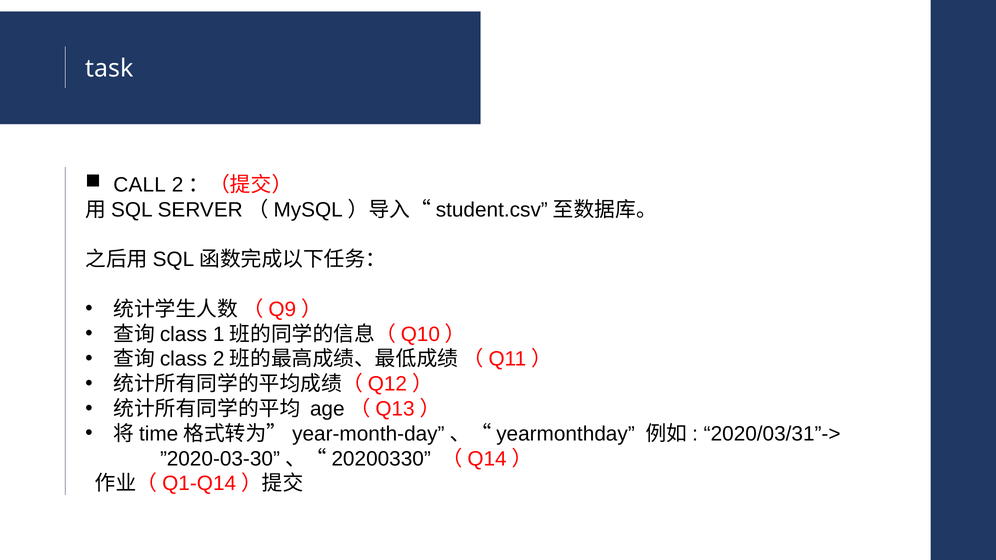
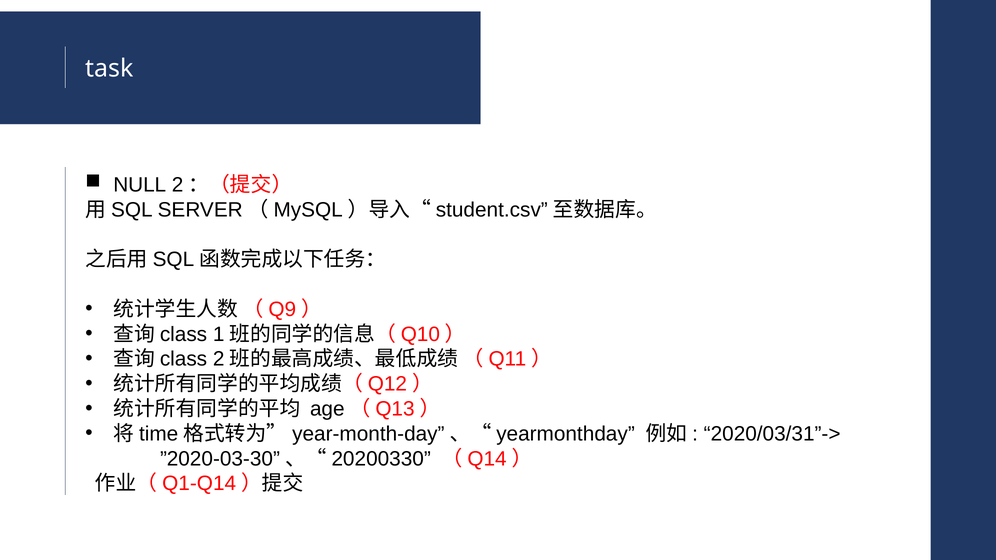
CALL: CALL -> NULL (140, 185)
